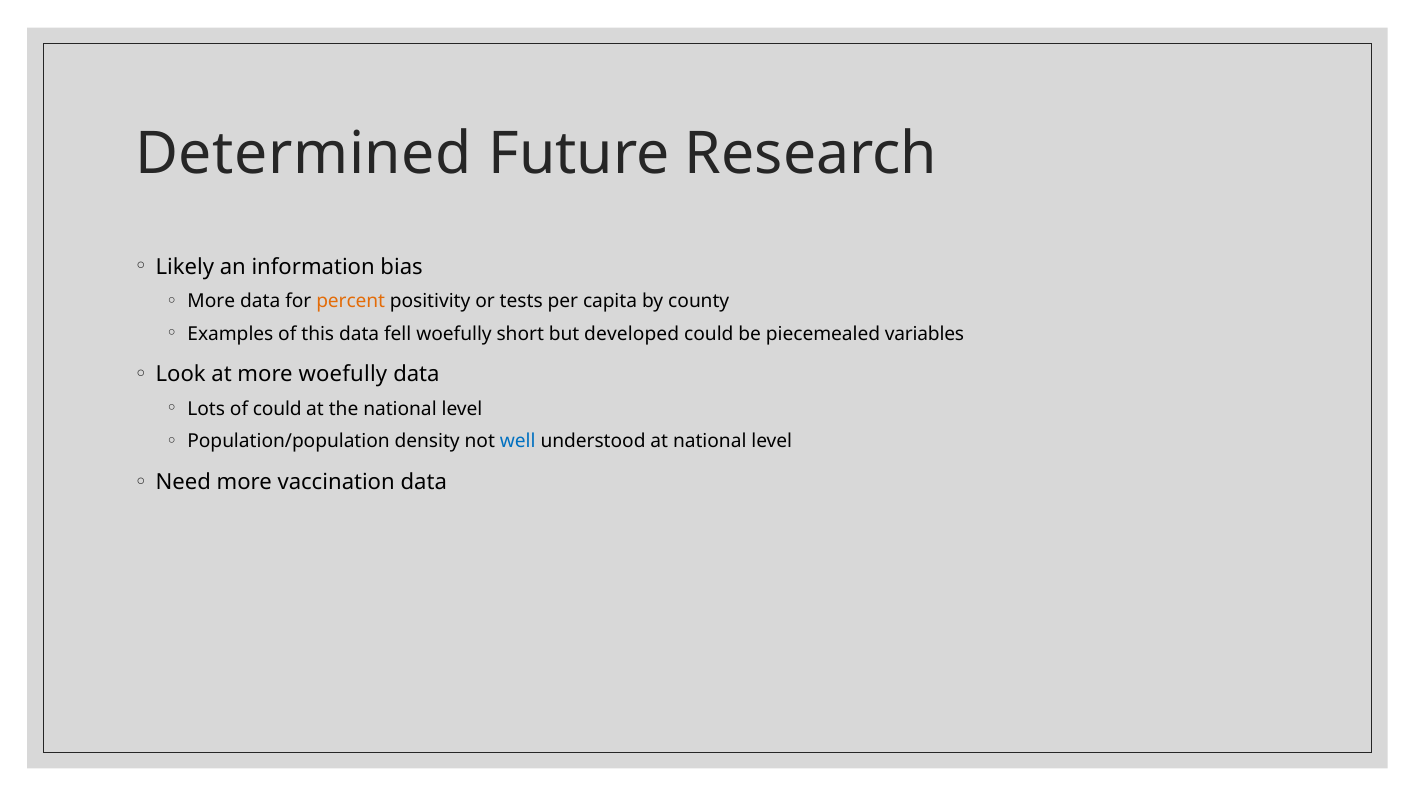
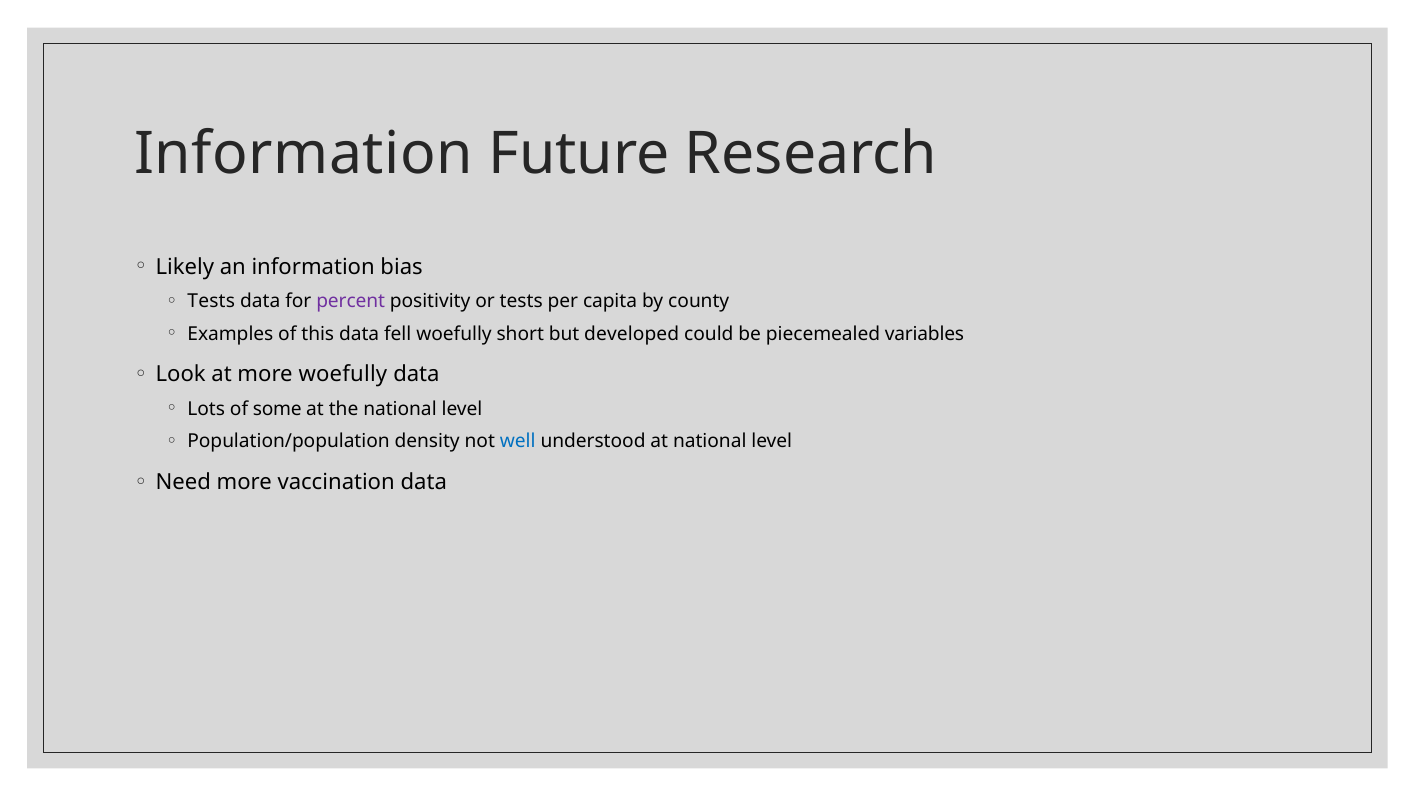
Determined: Determined -> Information (304, 154)
More: More -> Tests (211, 301)
percent colour: orange -> purple (351, 301)
of could: could -> some (277, 409)
